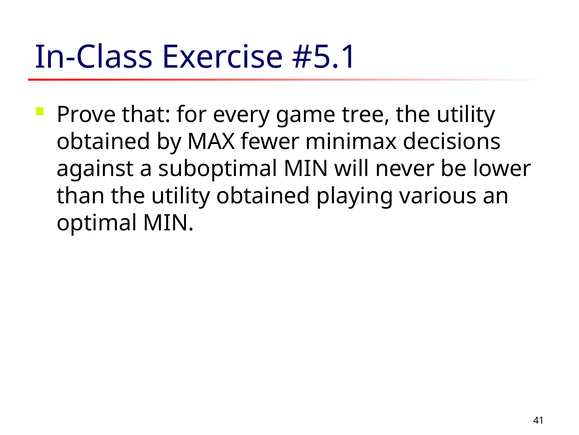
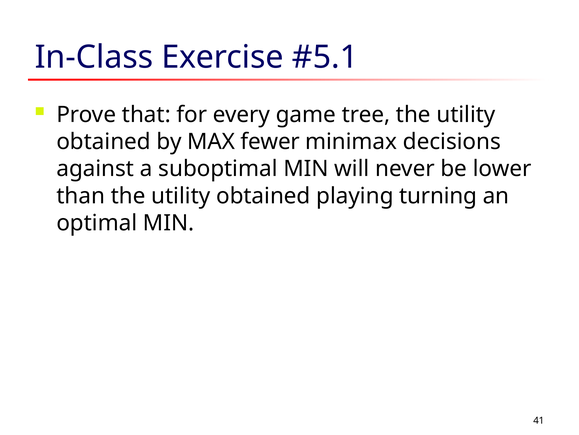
various: various -> turning (438, 196)
